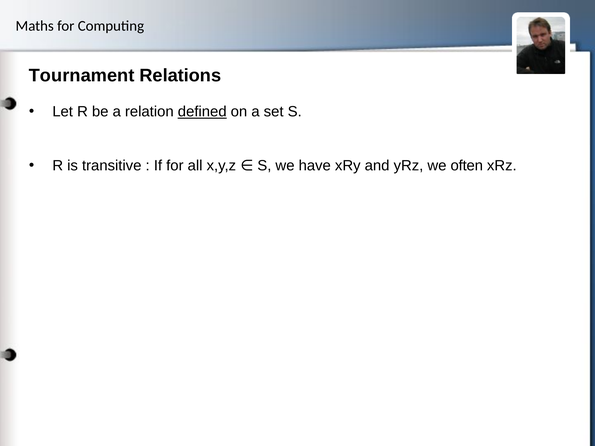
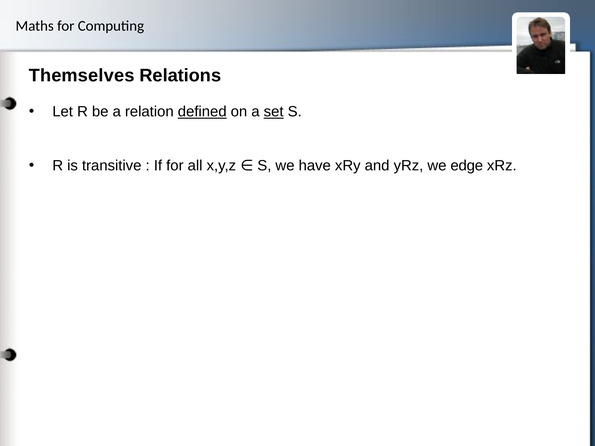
Tournament: Tournament -> Themselves (82, 76)
set underline: none -> present (274, 112)
often: often -> edge (467, 166)
